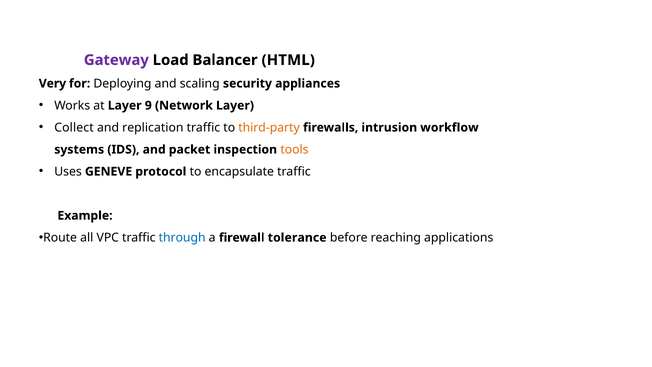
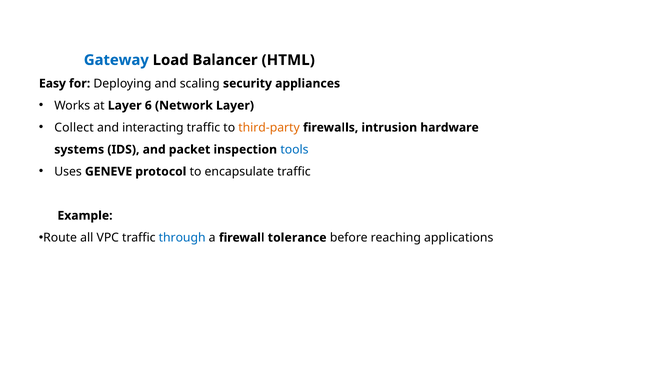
Gateway colour: purple -> blue (116, 60)
Very: Very -> Easy (52, 83)
9: 9 -> 6 (148, 105)
replication: replication -> interacting (153, 127)
workflow: workflow -> hardware (450, 127)
tools colour: orange -> blue (295, 149)
